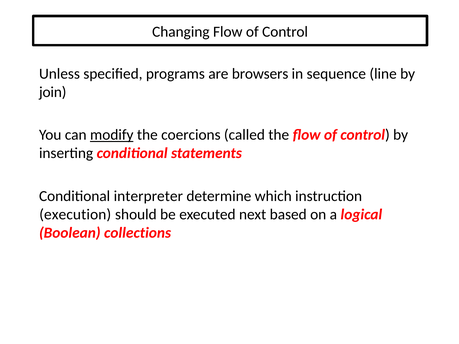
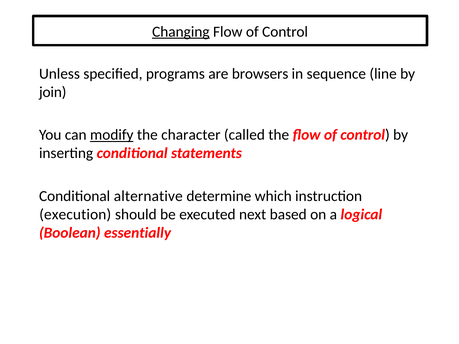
Changing underline: none -> present (181, 32)
coercions: coercions -> character (191, 135)
interpreter: interpreter -> alternative (148, 196)
collections: collections -> essentially (138, 233)
